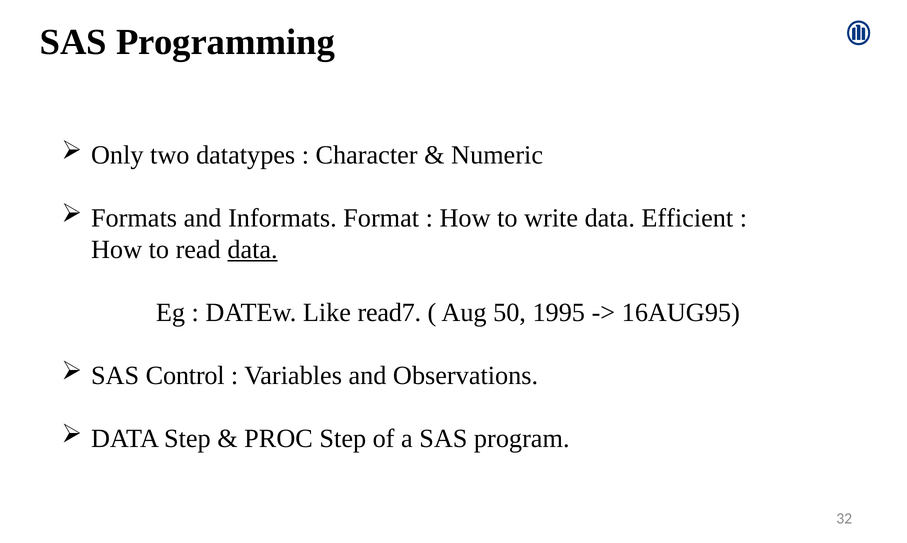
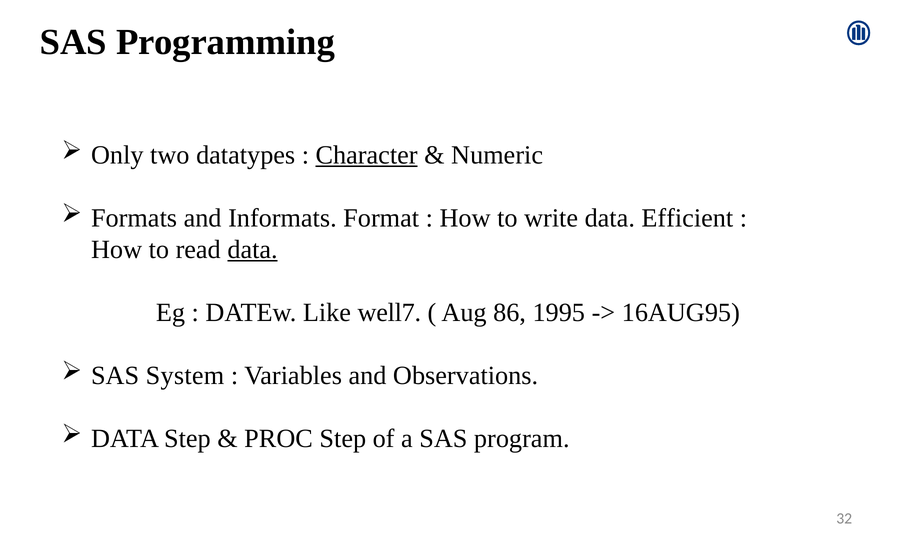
Character underline: none -> present (367, 155)
read7: read7 -> well7 (389, 312)
50: 50 -> 86 (510, 312)
Control: Control -> System (185, 375)
